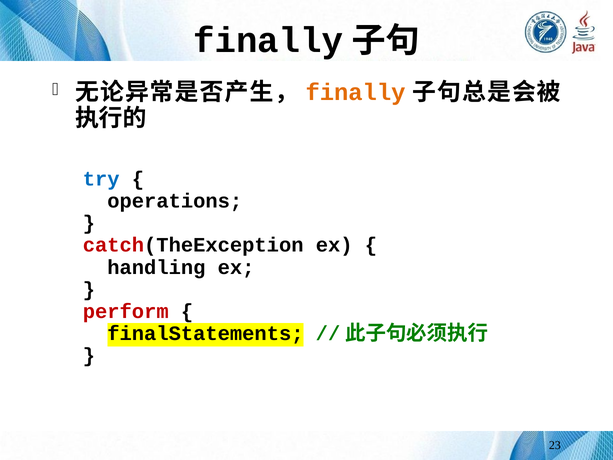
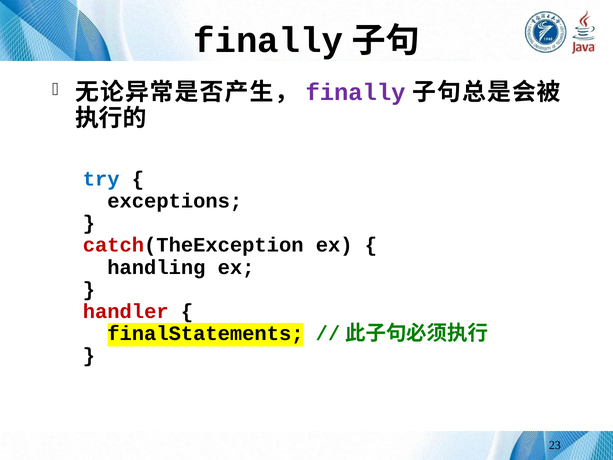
finally colour: orange -> purple (356, 92)
operations: operations -> exceptions (175, 201)
perform: perform -> handler (126, 311)
